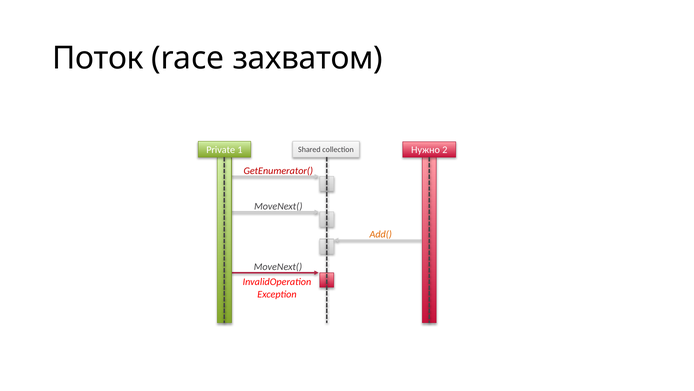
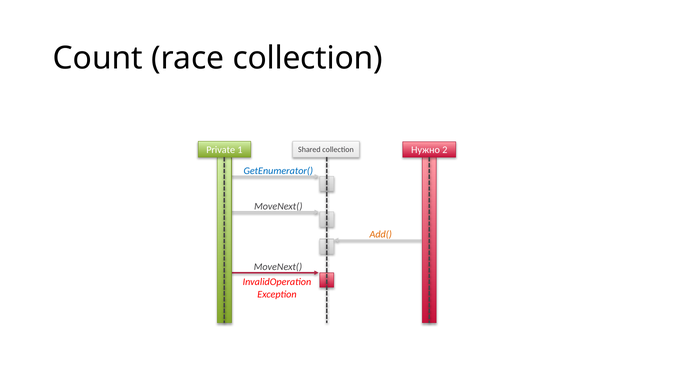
Поток: Поток -> Count (98, 58)
race захватом: захватом -> collection (308, 58)
GetEnumerator( colour: red -> blue (278, 170)
